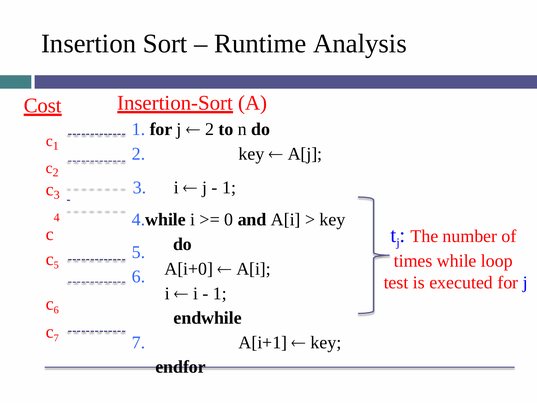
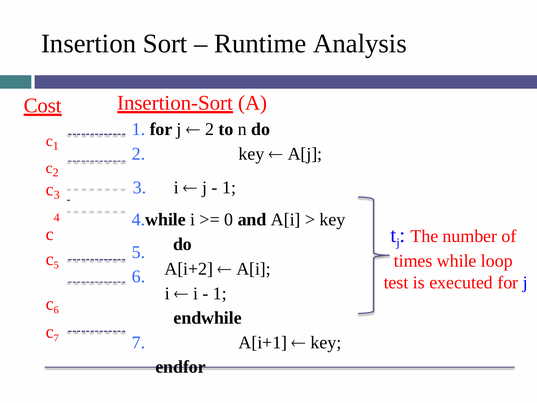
A[i+0: A[i+0 -> A[i+2 (189, 269)
